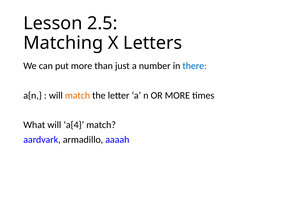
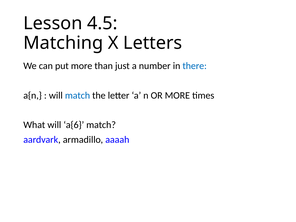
2.5: 2.5 -> 4.5 (102, 23)
match colour: orange -> blue (77, 95)
a{4: a{4 -> a{6 (74, 125)
